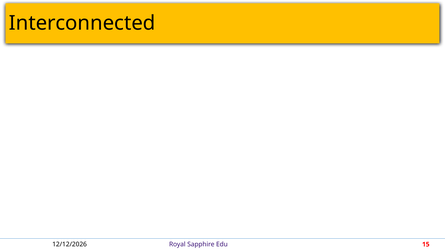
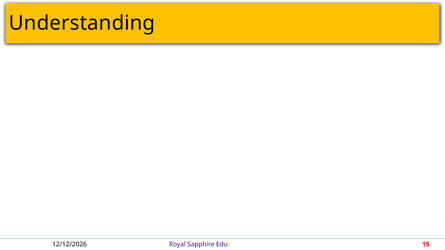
Interconnected: Interconnected -> Understanding (82, 23)
